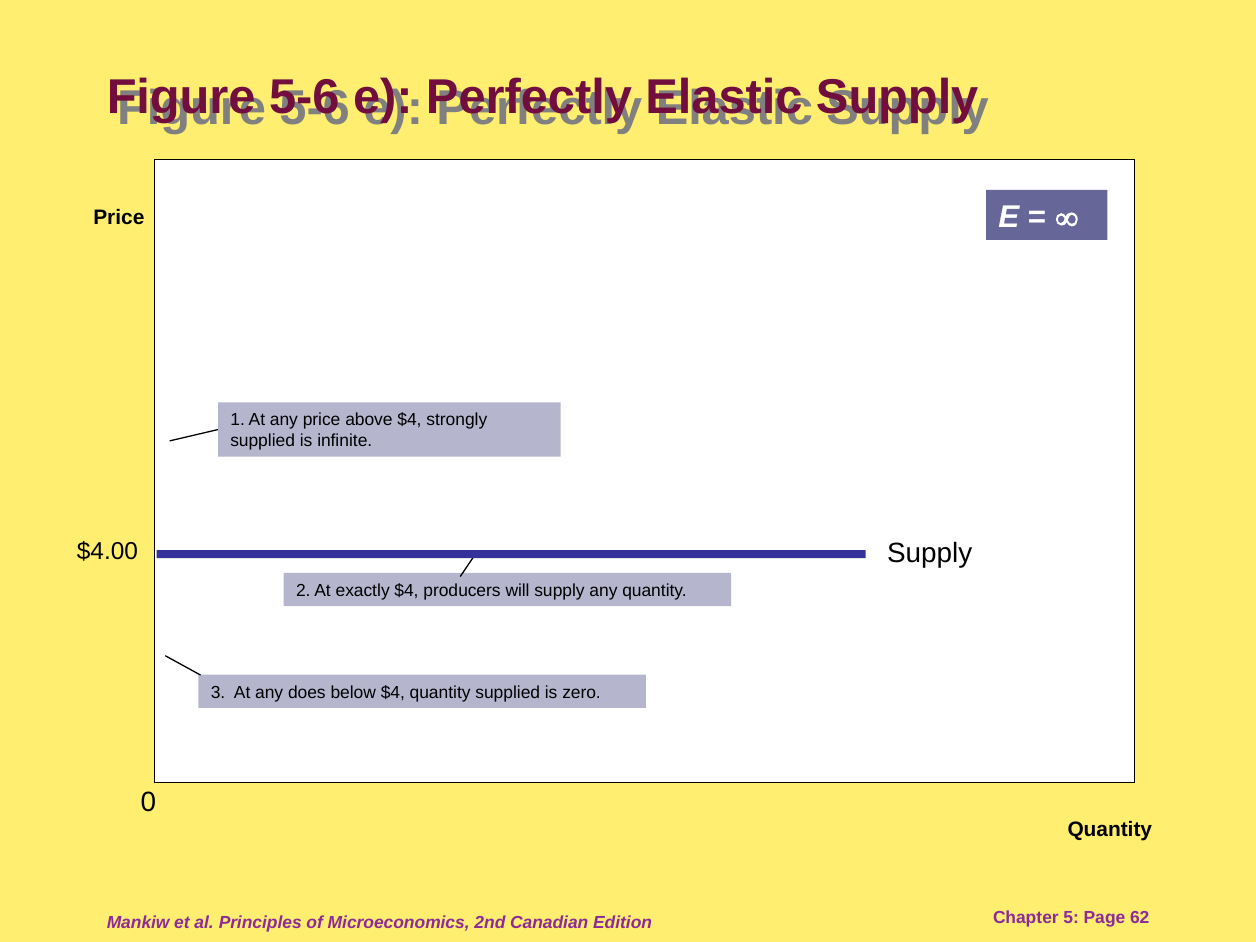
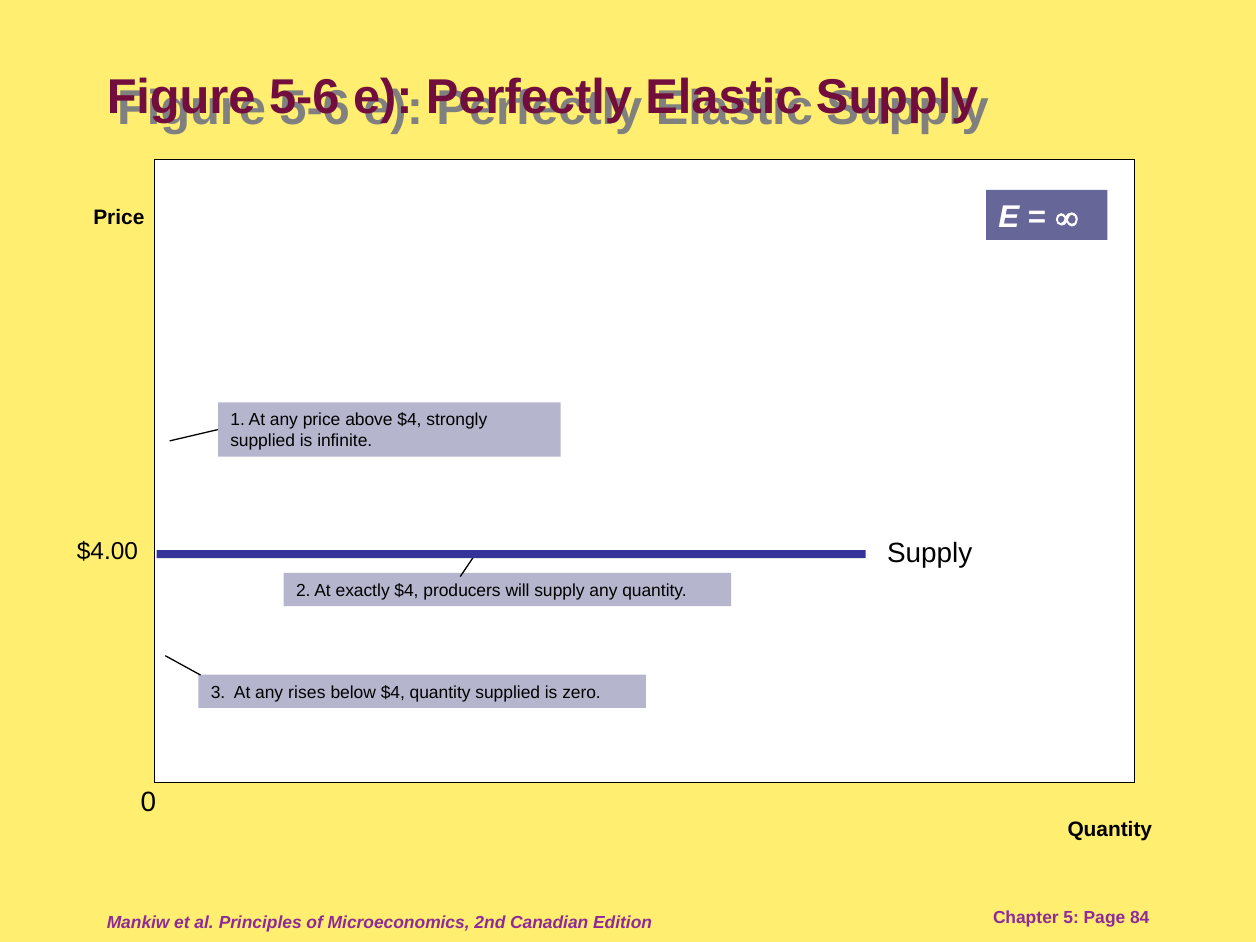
does: does -> rises (307, 693)
62: 62 -> 84 (1140, 918)
